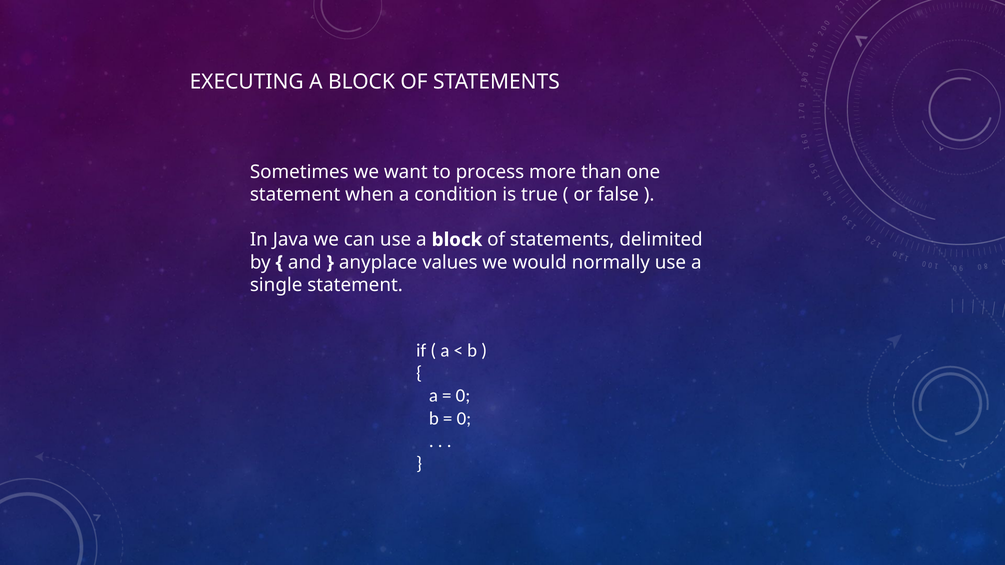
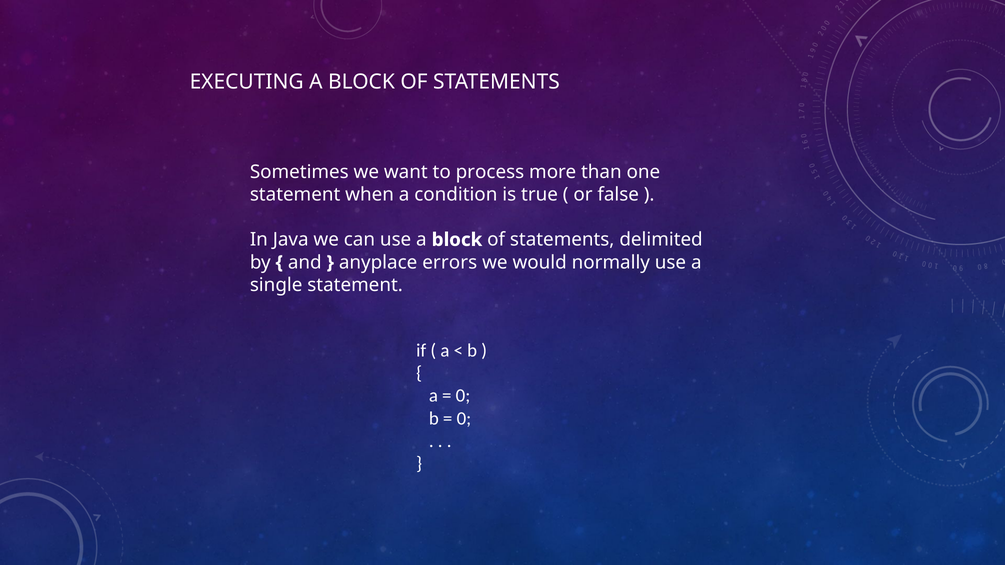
values: values -> errors (450, 262)
